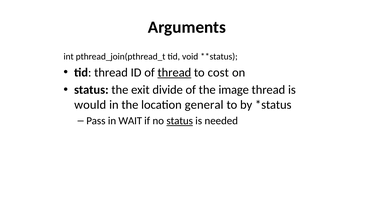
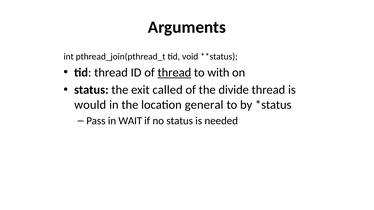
cost: cost -> with (218, 73)
divide: divide -> called (168, 90)
image: image -> divide (234, 90)
status underline: present -> none (180, 121)
